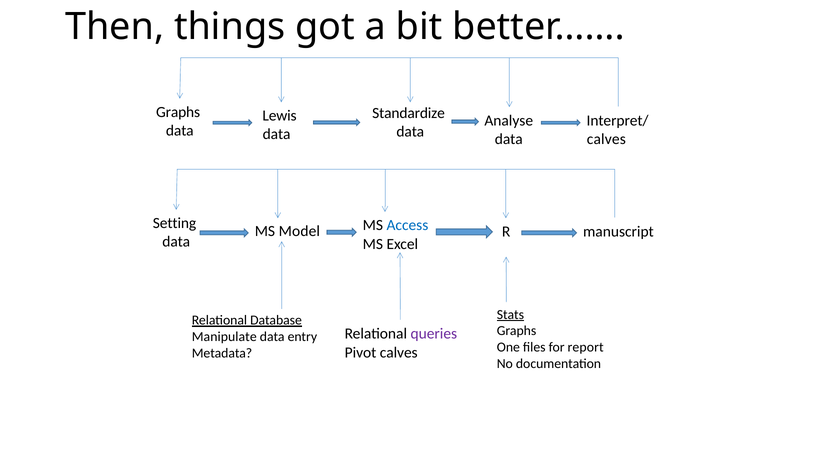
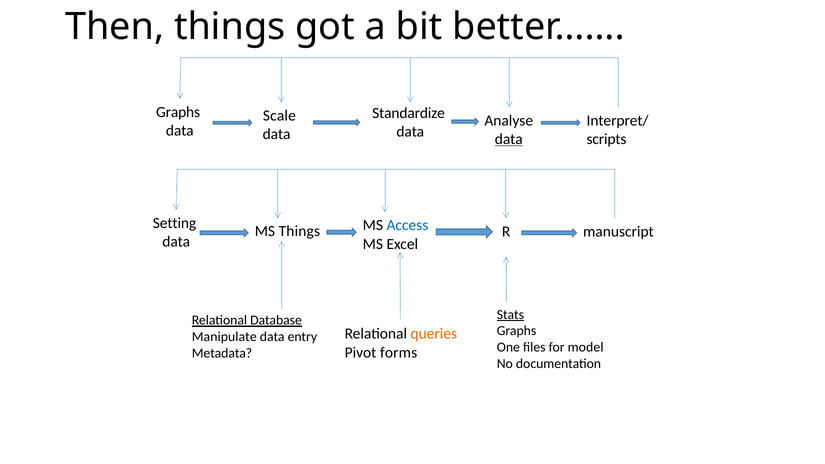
Lewis: Lewis -> Scale (279, 116)
data underline: none -> present (509, 139)
calves: calves -> scripts (607, 139)
MS Model: Model -> Things (299, 231)
queries colour: purple -> orange (434, 334)
report: report -> model (586, 347)
Pivot calves: calves -> forms (399, 352)
